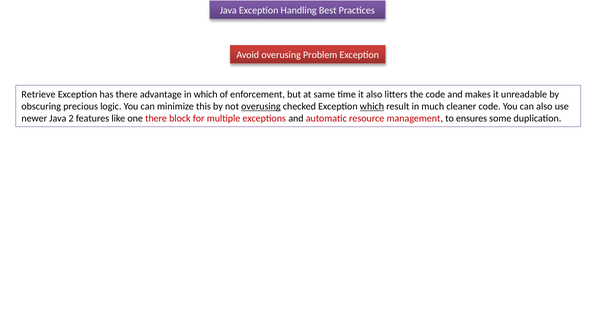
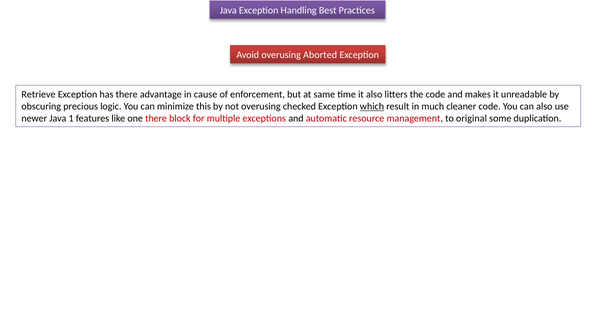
Problem: Problem -> Aborted (320, 55)
in which: which -> cause (206, 95)
overusing underline: present -> none (261, 107)
2: 2 -> 1 (71, 119)
ensures: ensures -> original (472, 119)
